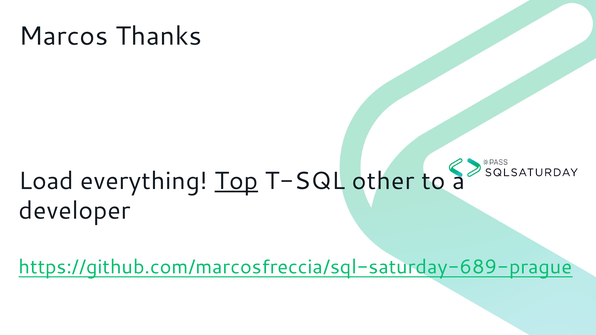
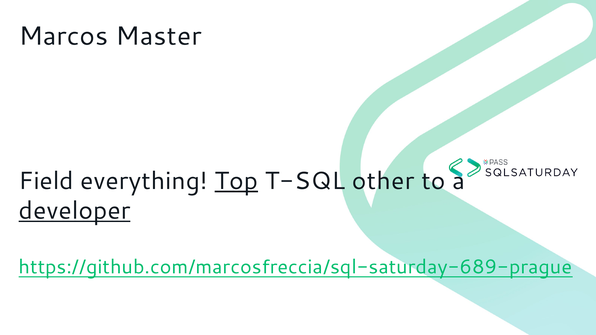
Thanks: Thanks -> Master (158, 36)
Load: Load -> Field (46, 181)
developer underline: none -> present (75, 211)
